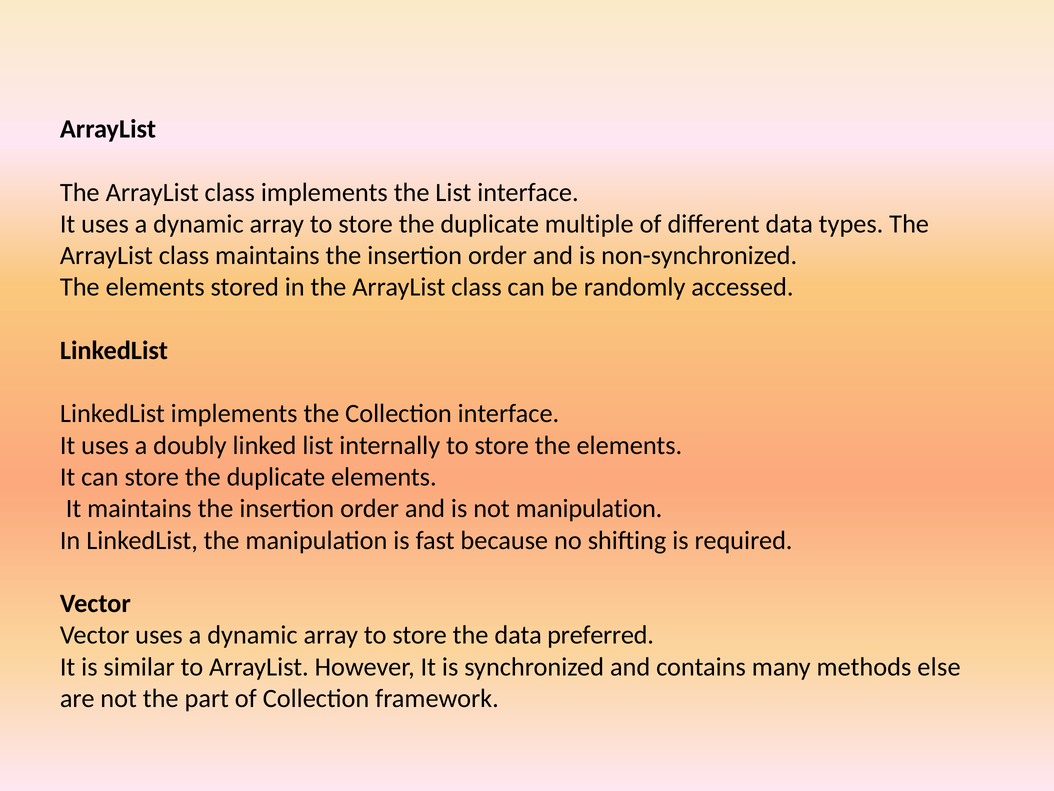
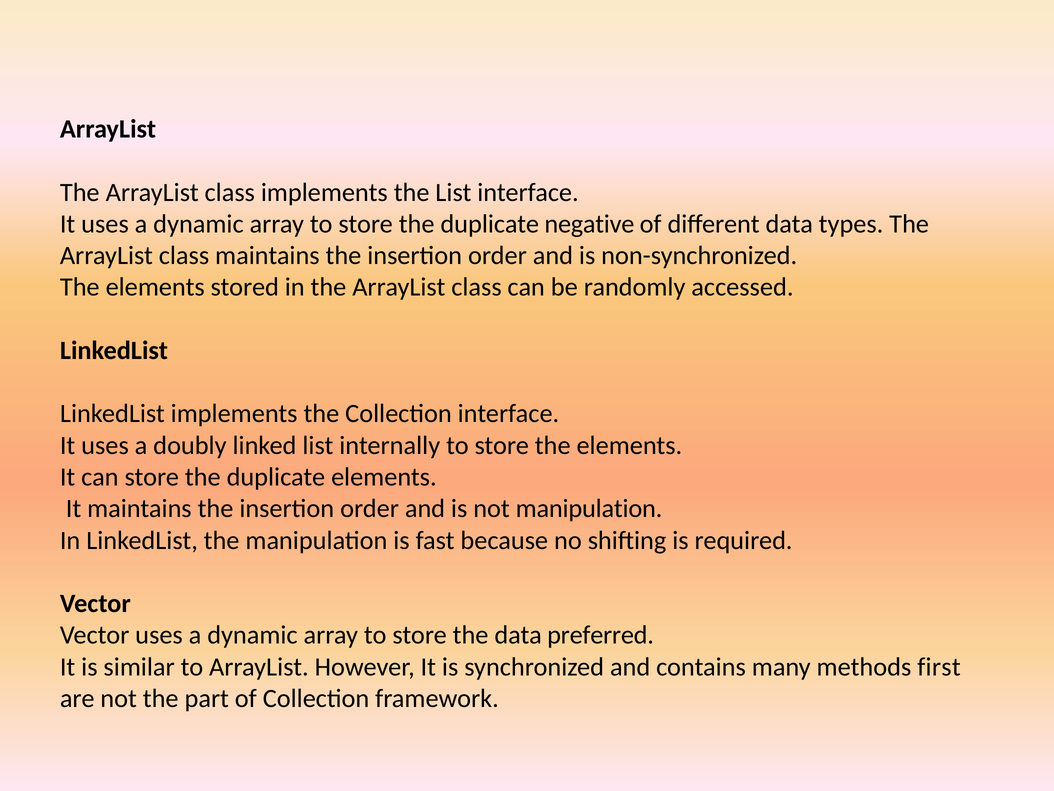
multiple: multiple -> negative (589, 224)
else: else -> first (939, 666)
